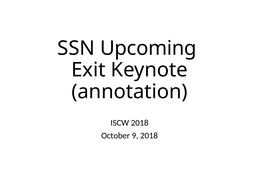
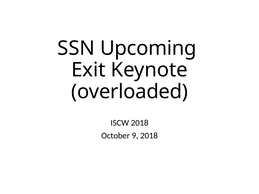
annotation: annotation -> overloaded (130, 92)
